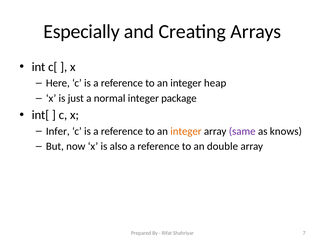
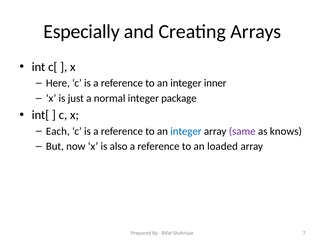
heap: heap -> inner (215, 83)
Infer: Infer -> Each (58, 131)
integer colour: orange -> blue (186, 131)
double: double -> loaded (222, 146)
